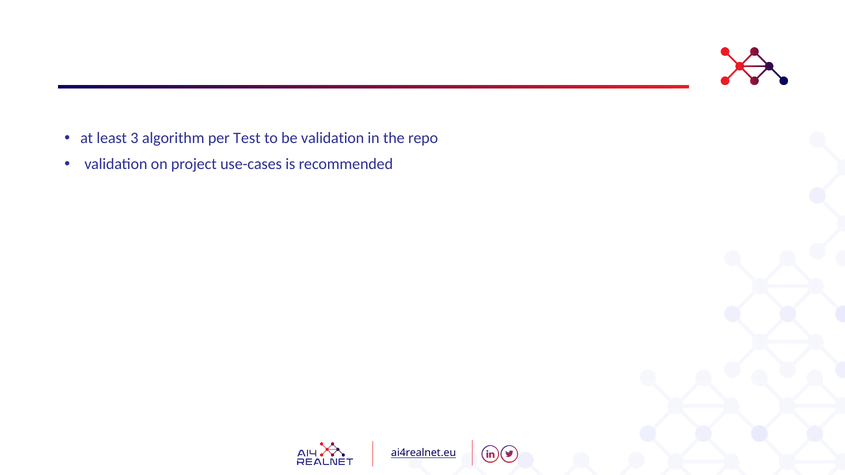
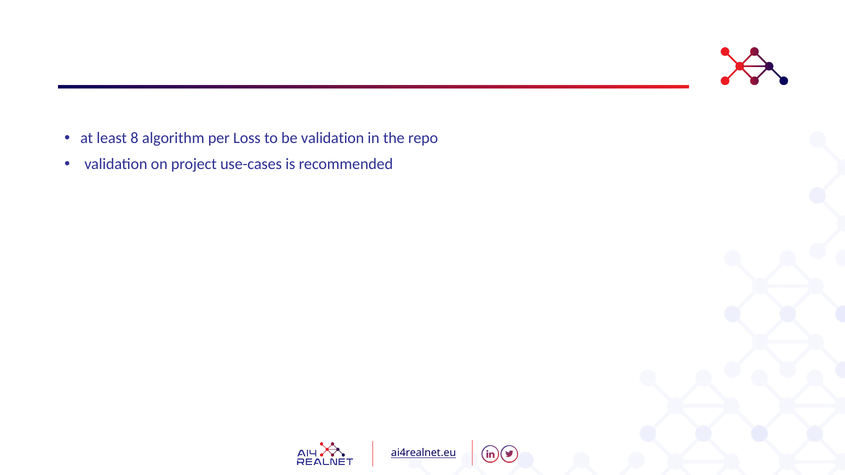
3: 3 -> 8 (134, 138)
Test: Test -> Loss (247, 138)
